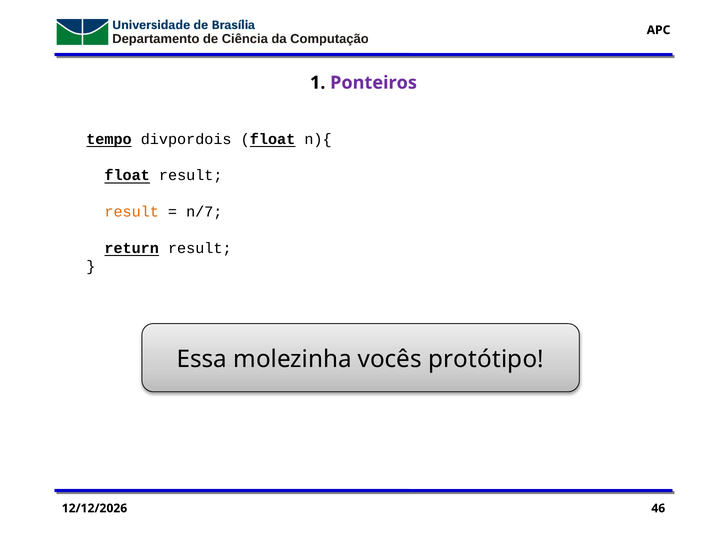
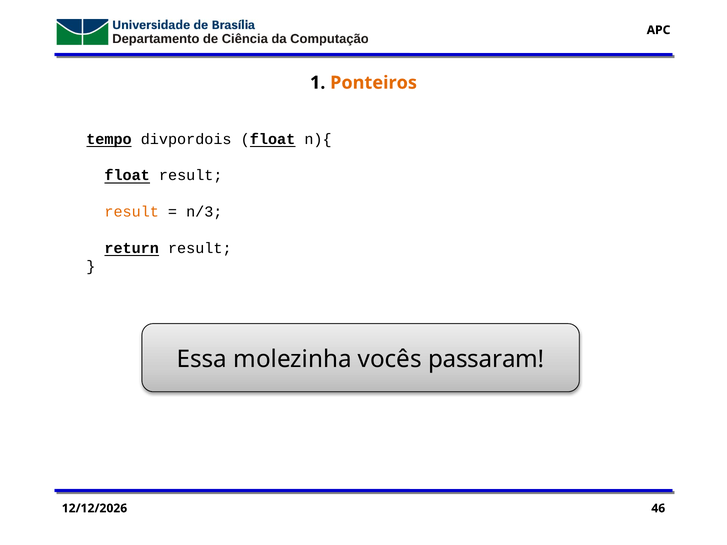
Ponteiros colour: purple -> orange (374, 83)
n/7: n/7 -> n/3 (204, 212)
protótipo: protótipo -> passaram (486, 360)
